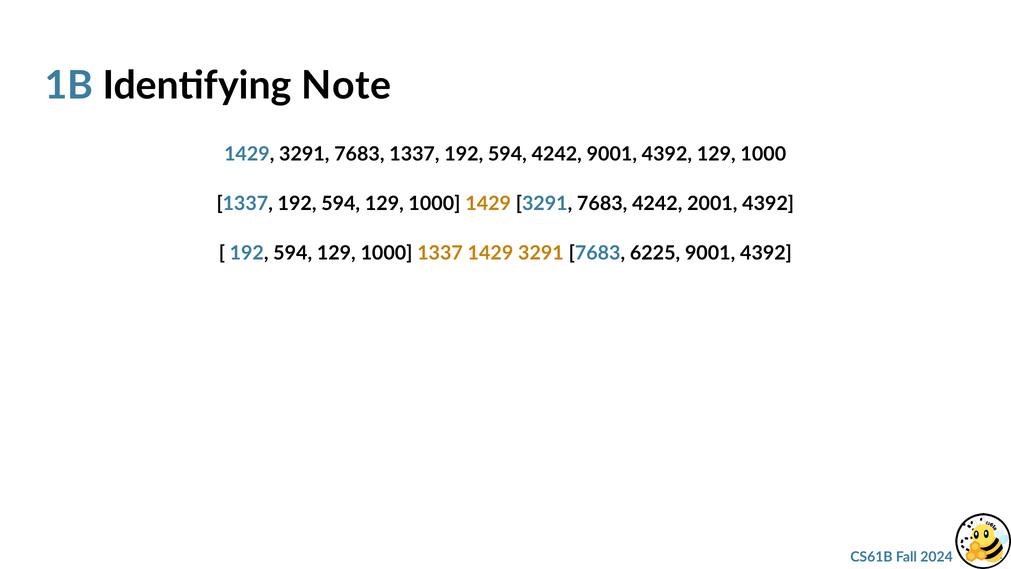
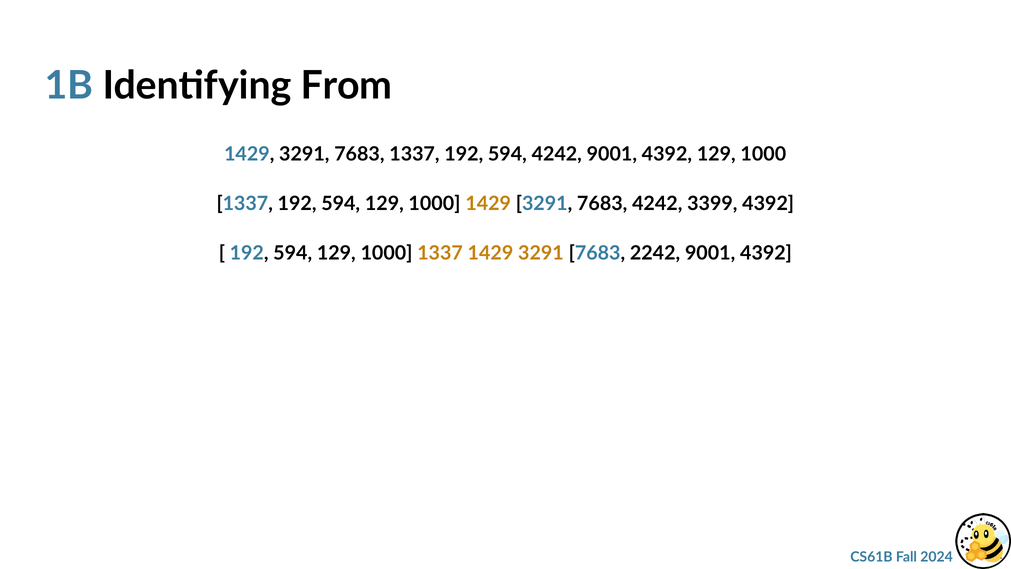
Note: Note -> From (347, 86)
2001: 2001 -> 3399 (712, 204)
6225: 6225 -> 2242 (655, 253)
